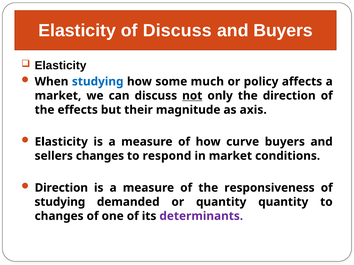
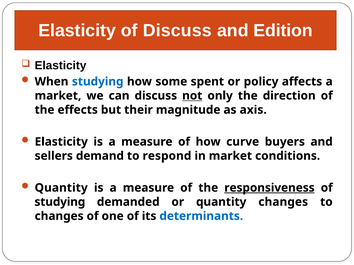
and Buyers: Buyers -> Edition (283, 31)
much: much -> spent (207, 82)
sellers changes: changes -> demand (100, 156)
Direction: Direction -> Quantity (61, 188)
responsiveness underline: none -> present (269, 188)
quantity quantity: quantity -> changes (283, 202)
determinants colour: purple -> blue (201, 216)
